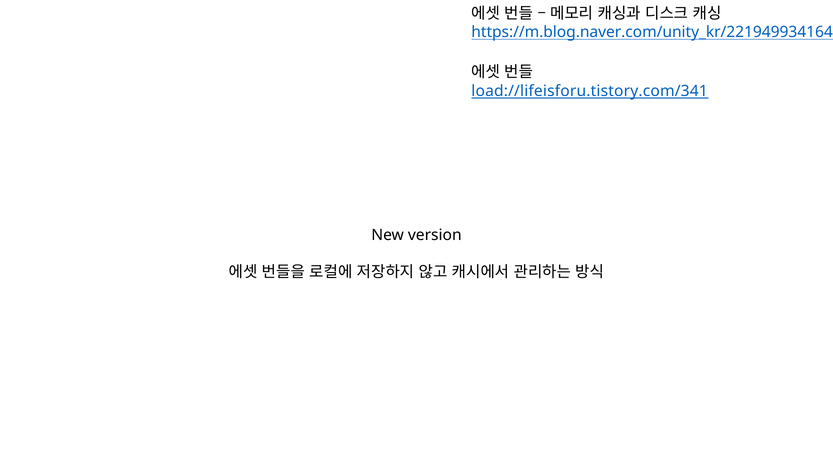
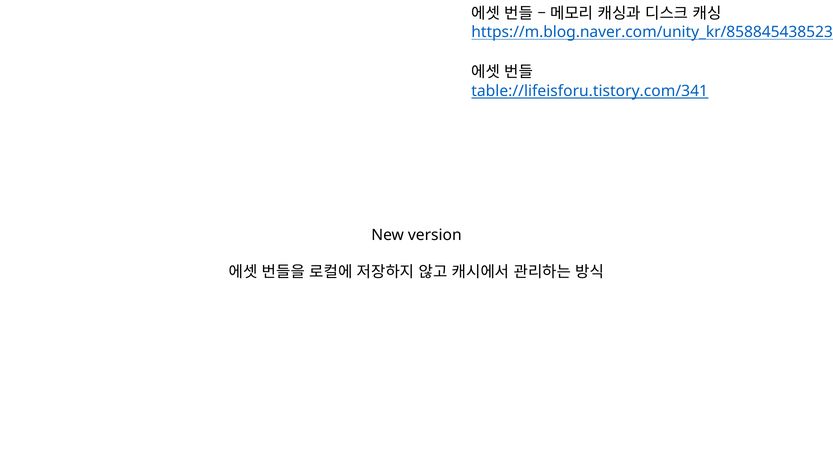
https://m.blog.naver.com/unity_kr/221949934164: https://m.blog.naver.com/unity_kr/221949934164 -> https://m.blog.naver.com/unity_kr/858845438523 (652, 32)
load://lifeisforu.tistory.com/341: load://lifeisforu.tistory.com/341 -> table://lifeisforu.tistory.com/341 (590, 91)
